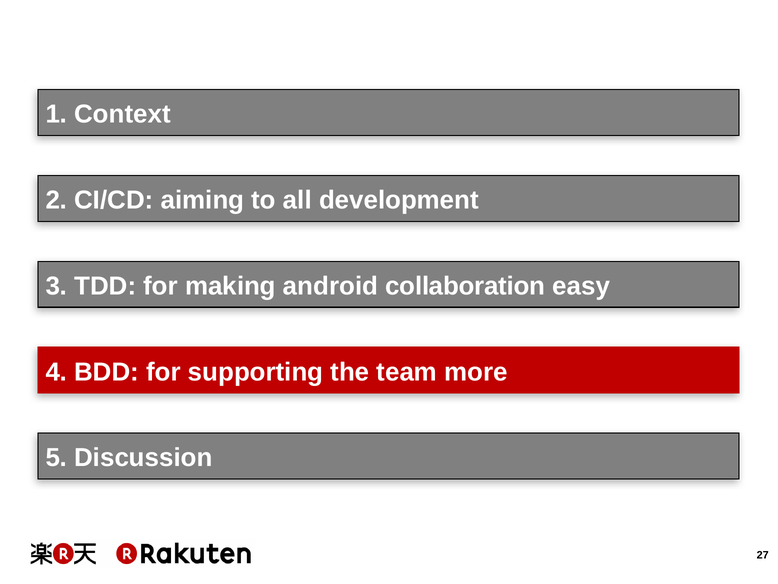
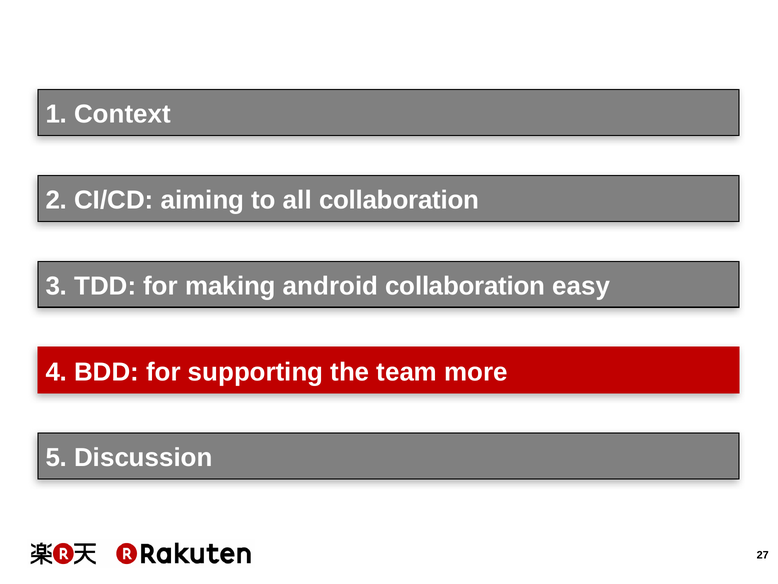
all development: development -> collaboration (399, 200)
